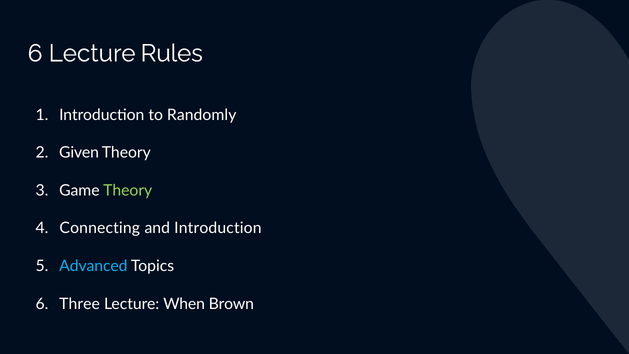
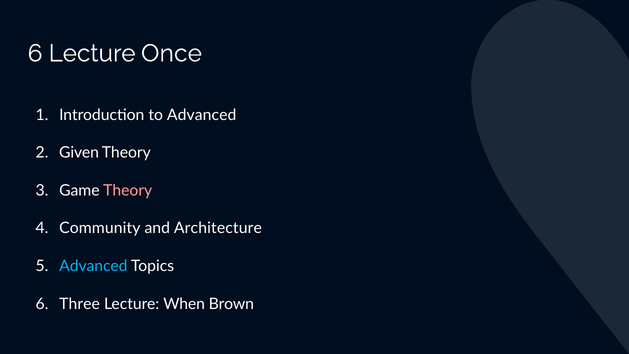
Rules: Rules -> Once (172, 53)
to Randomly: Randomly -> Advanced (202, 115)
Theory colour: light green -> pink (128, 190)
Connecting: Connecting -> Community (100, 228)
and Introduction: Introduction -> Architecture (218, 228)
